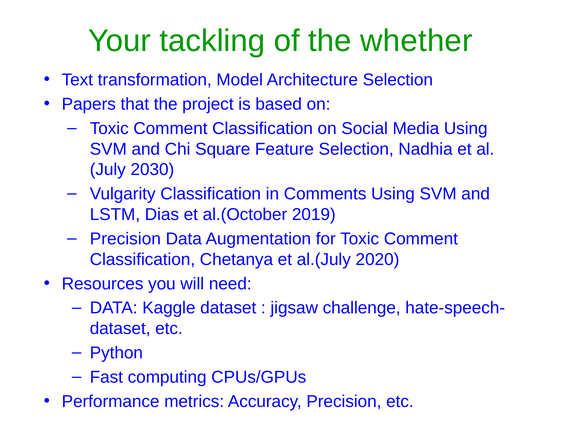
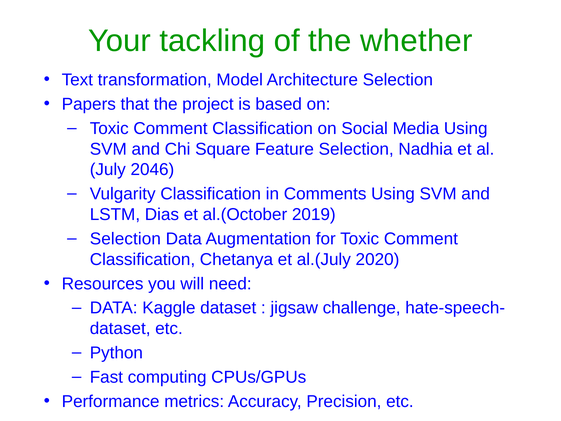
2030: 2030 -> 2046 (152, 170)
Precision: Precision -> Selection (125, 239)
